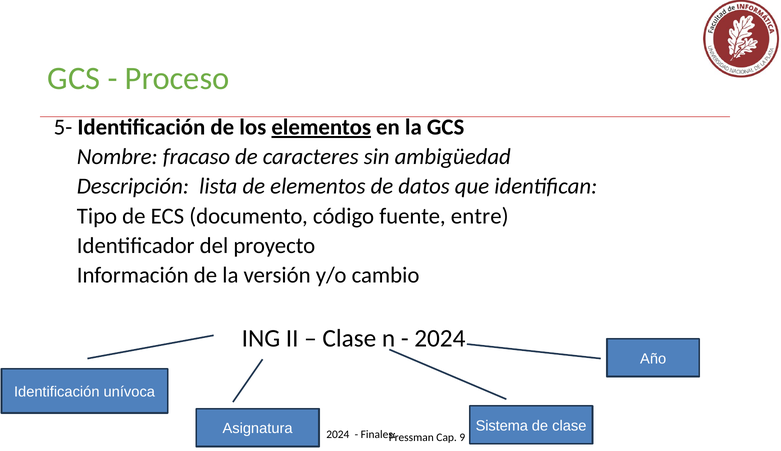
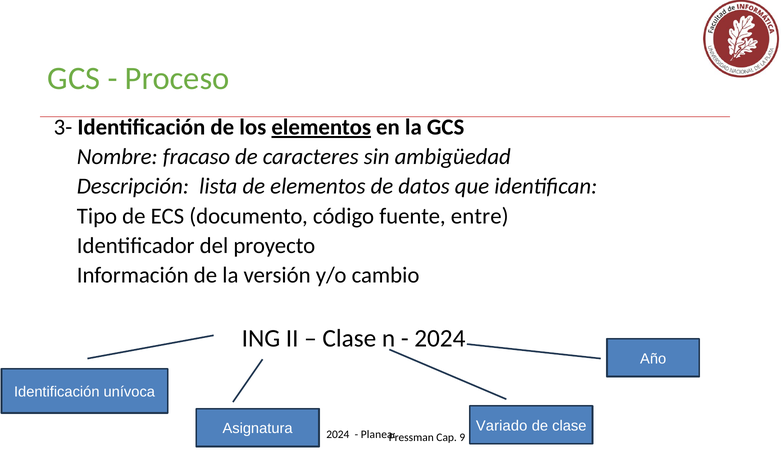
5-: 5- -> 3- (63, 127)
Sistema: Sistema -> Variado (502, 425)
Finales: Finales -> Planea (378, 434)
